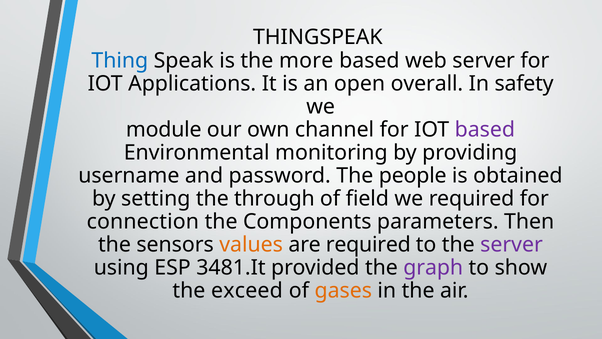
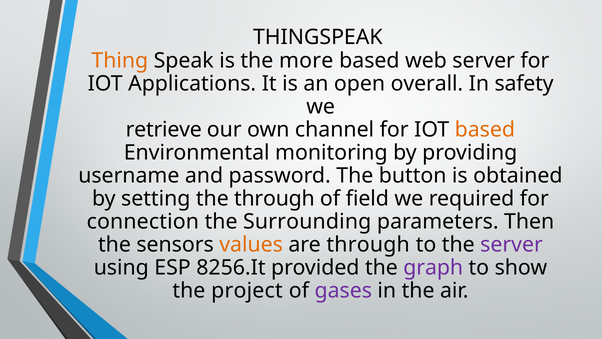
Thing colour: blue -> orange (120, 60)
module: module -> retrieve (164, 129)
based colour: purple -> orange (485, 129)
people: people -> button (413, 176)
Components: Components -> Surrounding (307, 222)
are required: required -> through (368, 245)
3481.It: 3481.It -> 8256.It (231, 268)
exceed: exceed -> project (247, 291)
gases colour: orange -> purple (343, 291)
